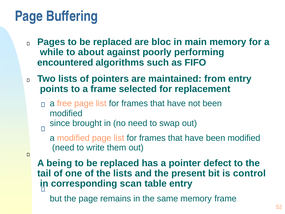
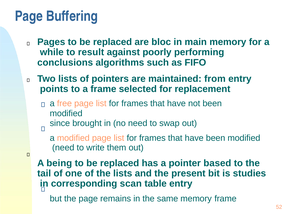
about: about -> result (91, 52)
encountered: encountered -> conclusions (65, 62)
defect: defect -> based (217, 163)
control: control -> studies (249, 173)
